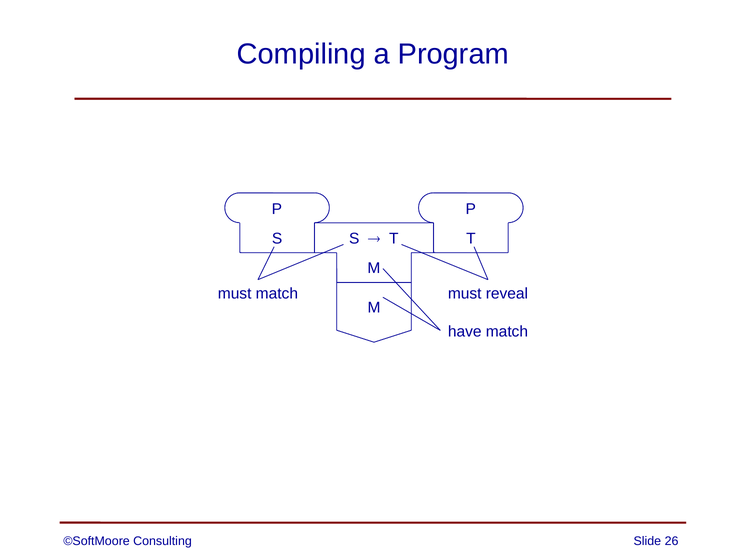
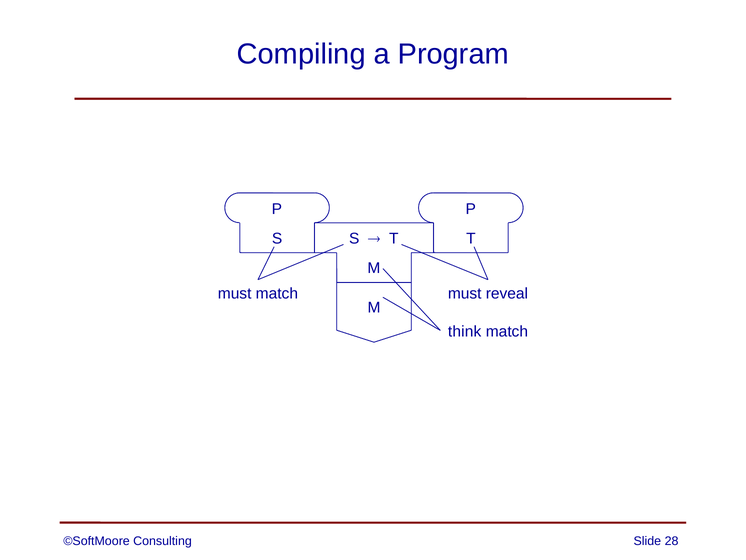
have: have -> think (465, 331)
26: 26 -> 28 (672, 540)
